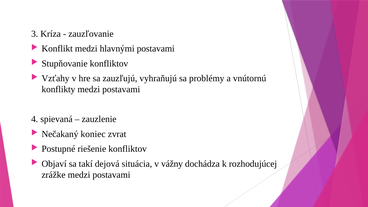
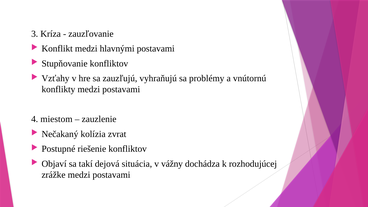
spievaná: spievaná -> miestom (56, 119)
koniec: koniec -> kolízia (93, 134)
